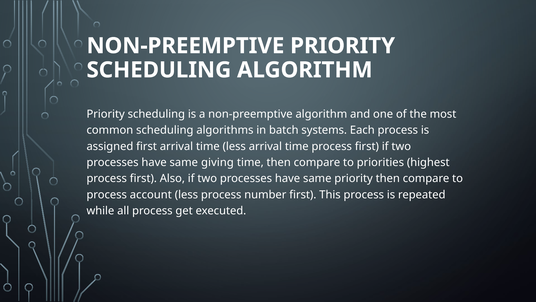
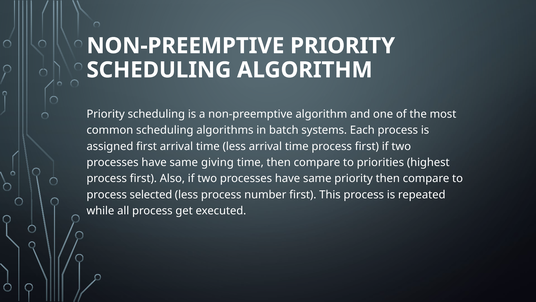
account: account -> selected (151, 194)
